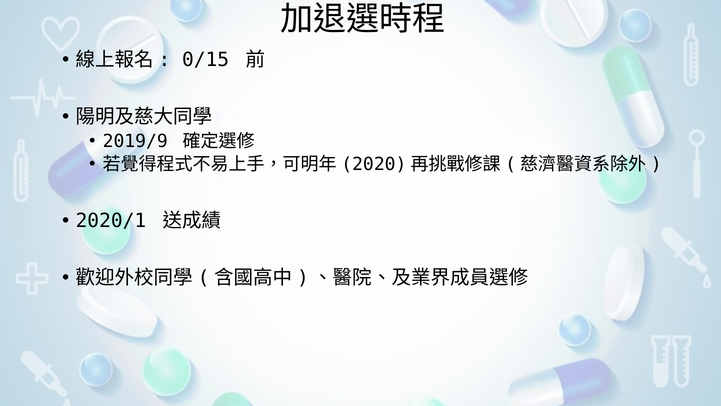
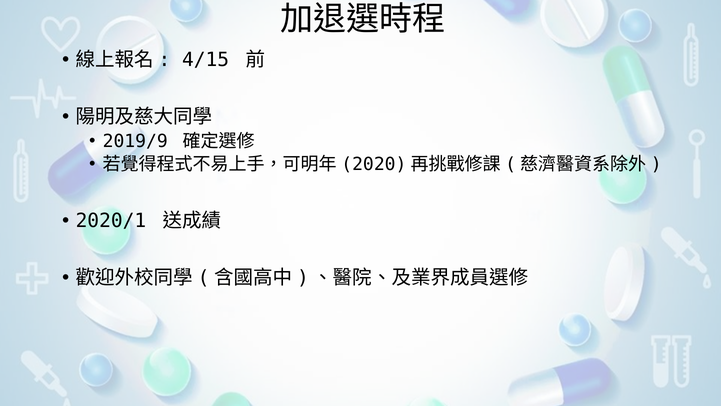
0/15: 0/15 -> 4/15 (206, 60)
